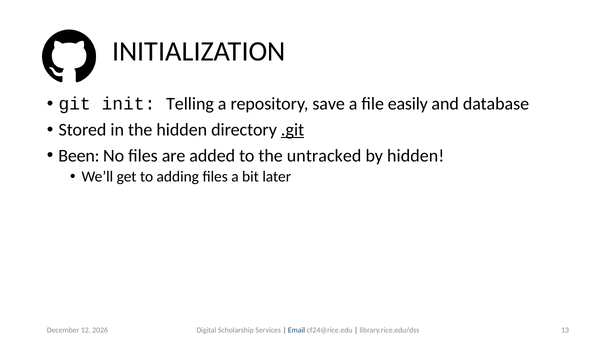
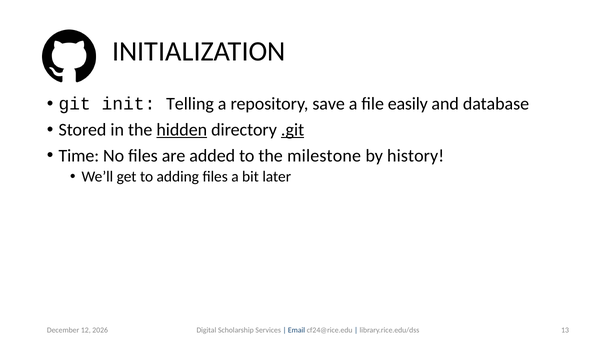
hidden underline: none -> present (182, 130)
Been: Been -> Time (79, 156)
untracked: untracked -> milestone (324, 156)
by hidden: hidden -> history (416, 156)
